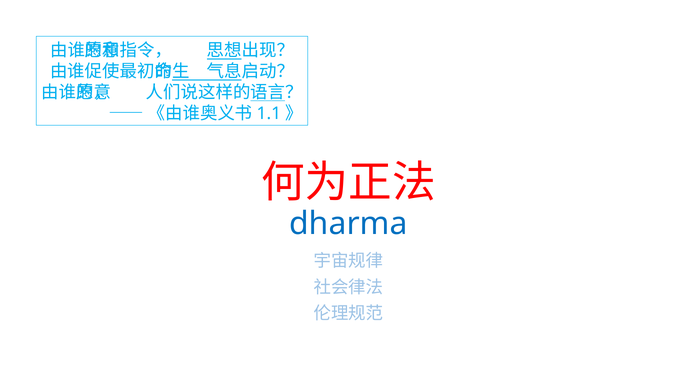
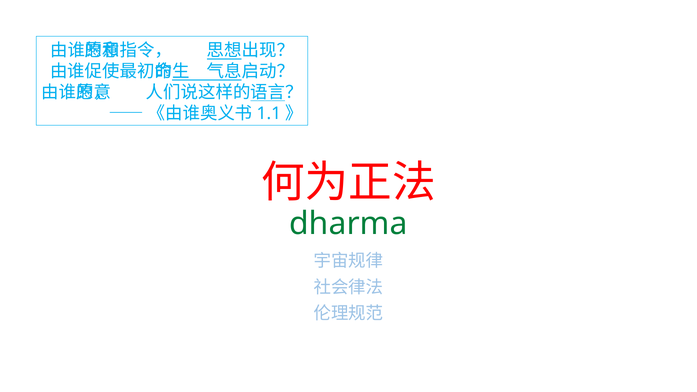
dharma colour: blue -> green (348, 224)
